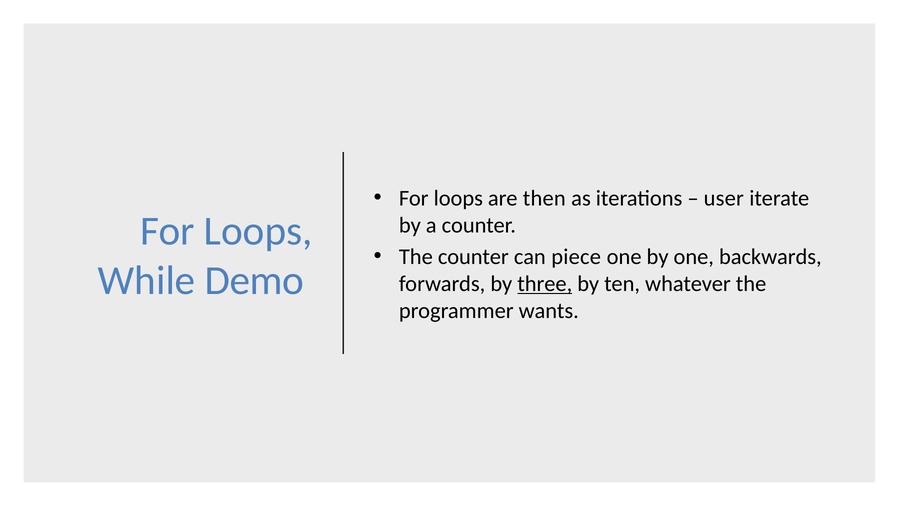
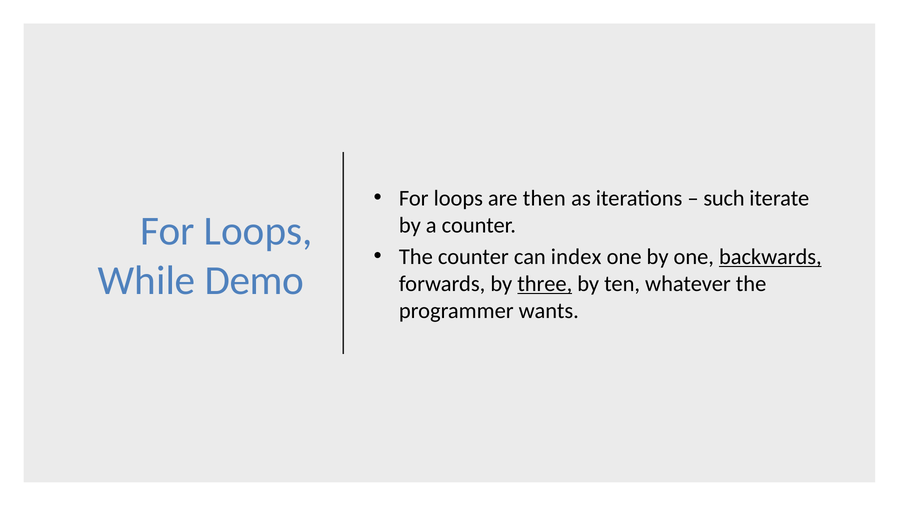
user: user -> such (724, 198)
piece: piece -> index (576, 257)
backwards underline: none -> present (770, 257)
